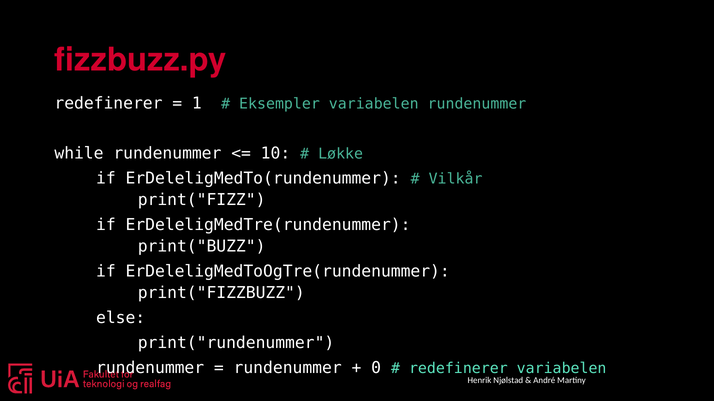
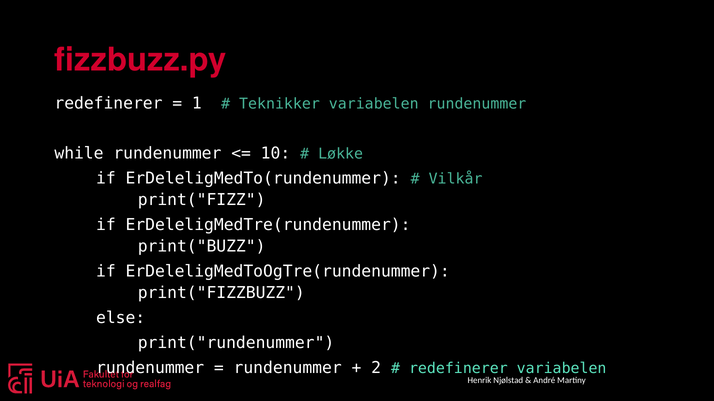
Eksempler: Eksempler -> Teknikker (279, 104)
0: 0 -> 2 (376, 369)
